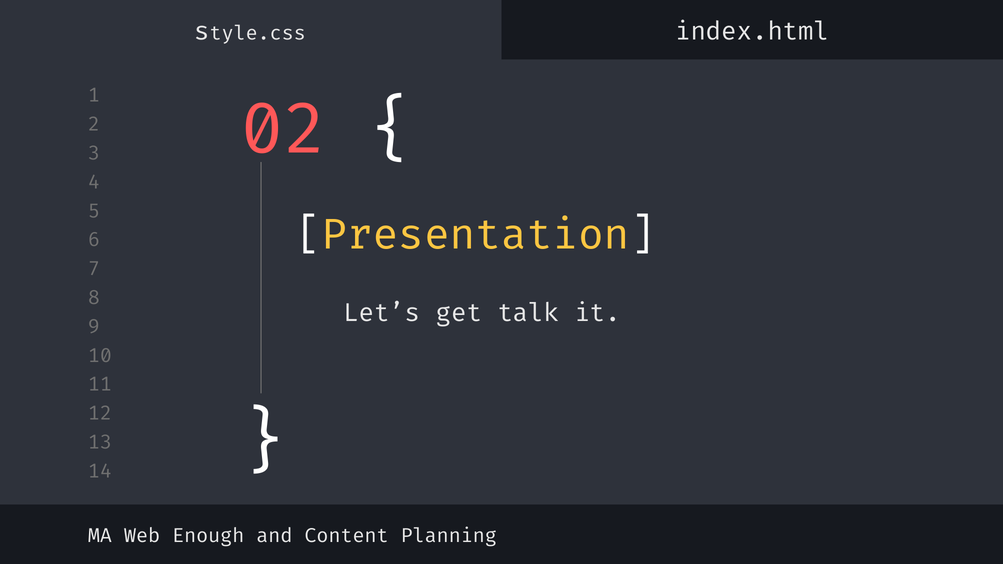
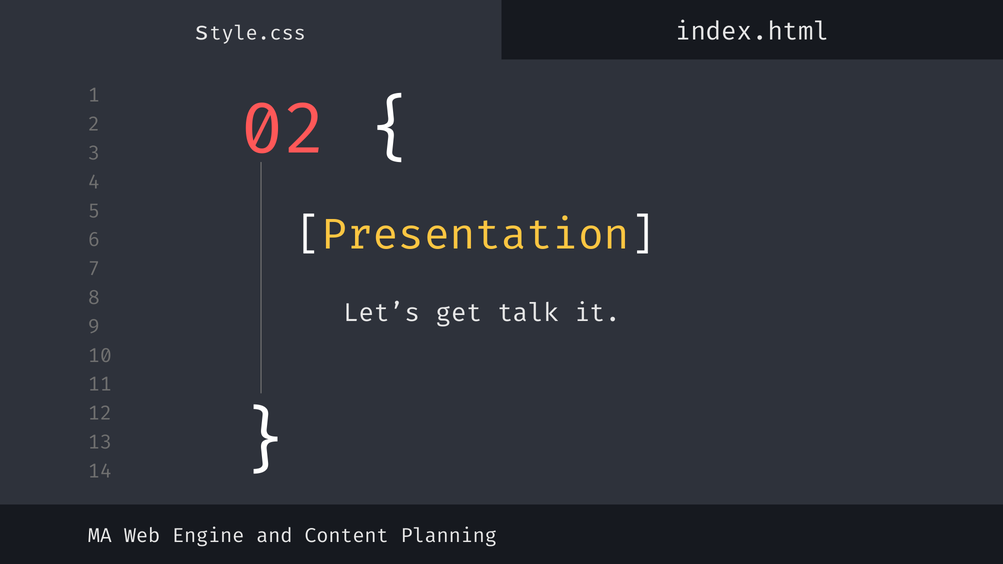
Enough: Enough -> Engine (208, 536)
